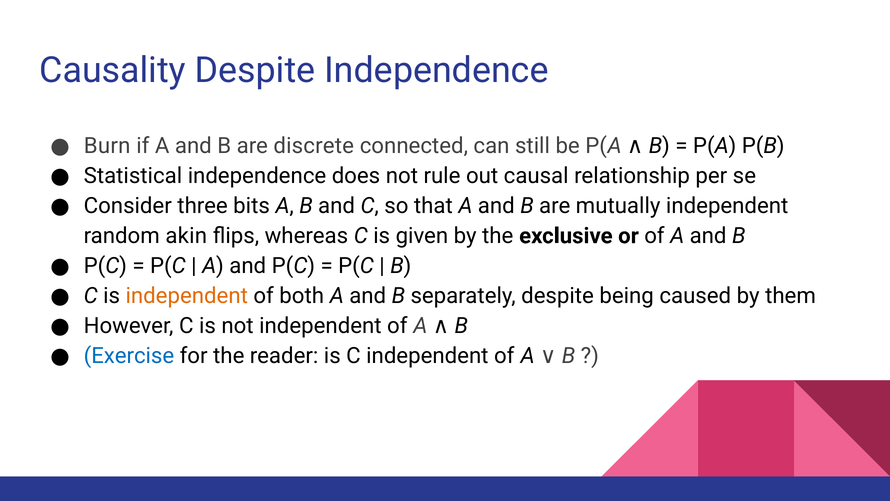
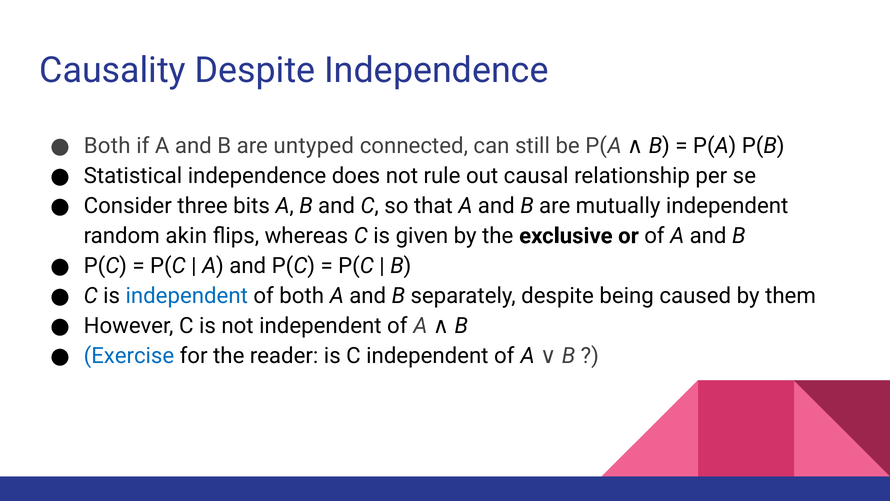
Burn: Burn -> Both (107, 146)
discrete: discrete -> untyped (314, 146)
independent colour: orange -> blue (187, 296)
